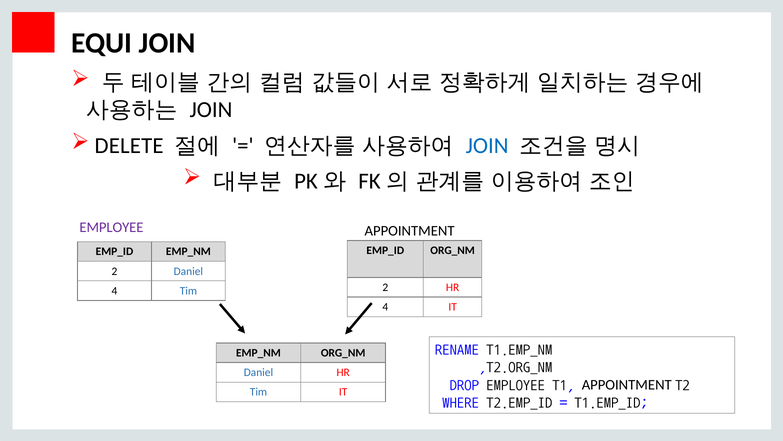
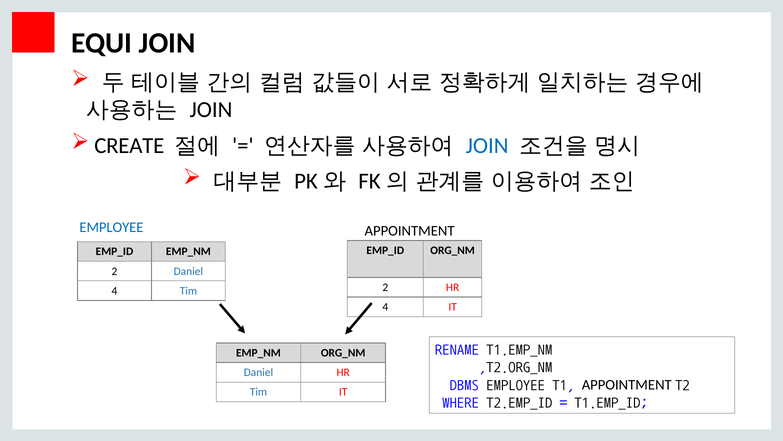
DELETE: DELETE -> CREATE (129, 145)
EMPLOYEE colour: purple -> blue (111, 227)
DROP: DROP -> DBMS (464, 384)
